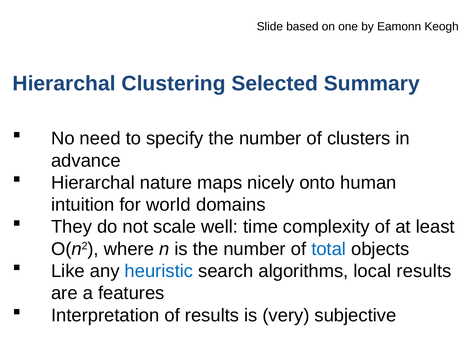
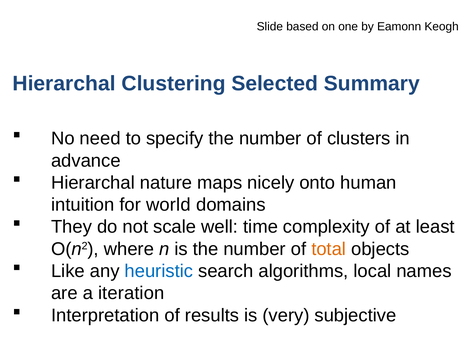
total colour: blue -> orange (329, 249)
local results: results -> names (424, 271)
features: features -> iteration (131, 294)
